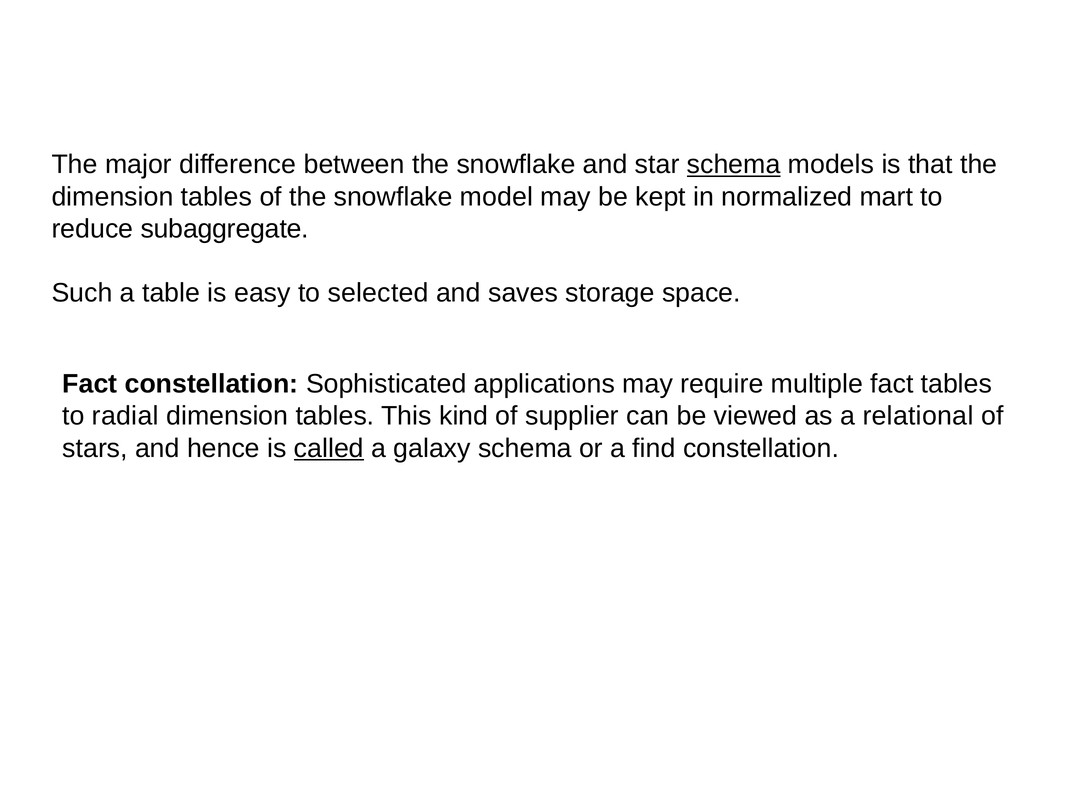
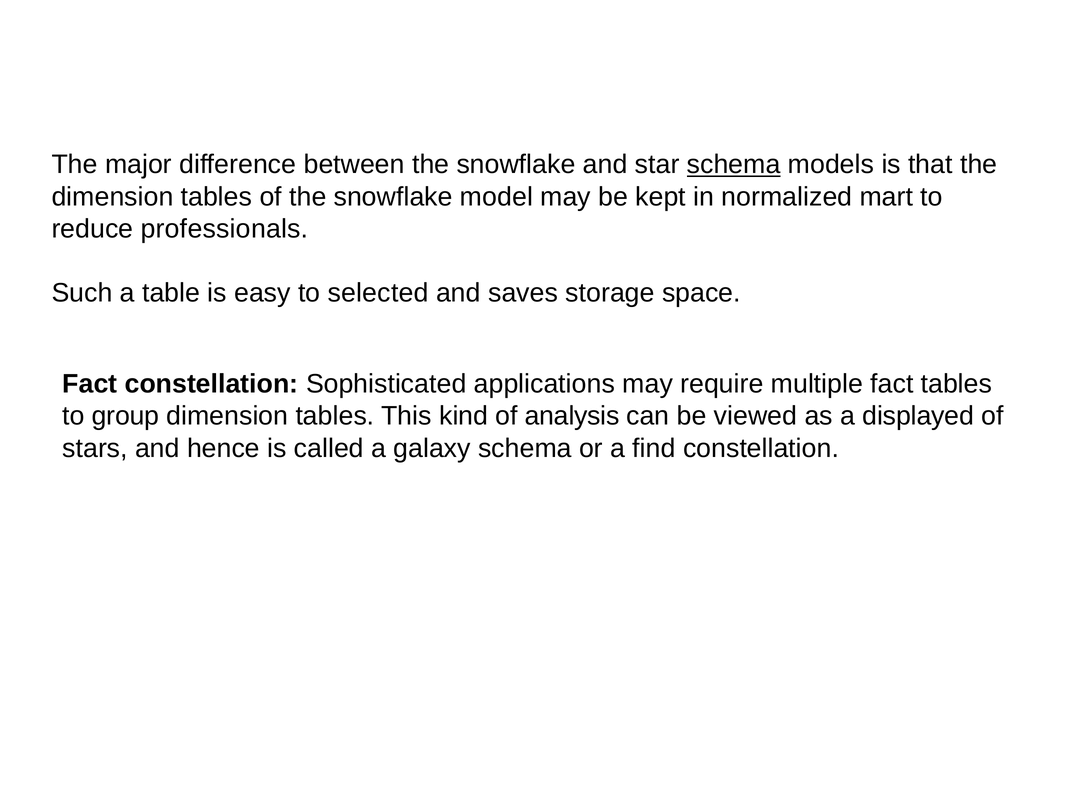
subaggregate: subaggregate -> professionals (225, 229)
radial: radial -> group (126, 416)
supplier: supplier -> analysis (572, 416)
relational: relational -> displayed (918, 416)
called underline: present -> none (329, 448)
